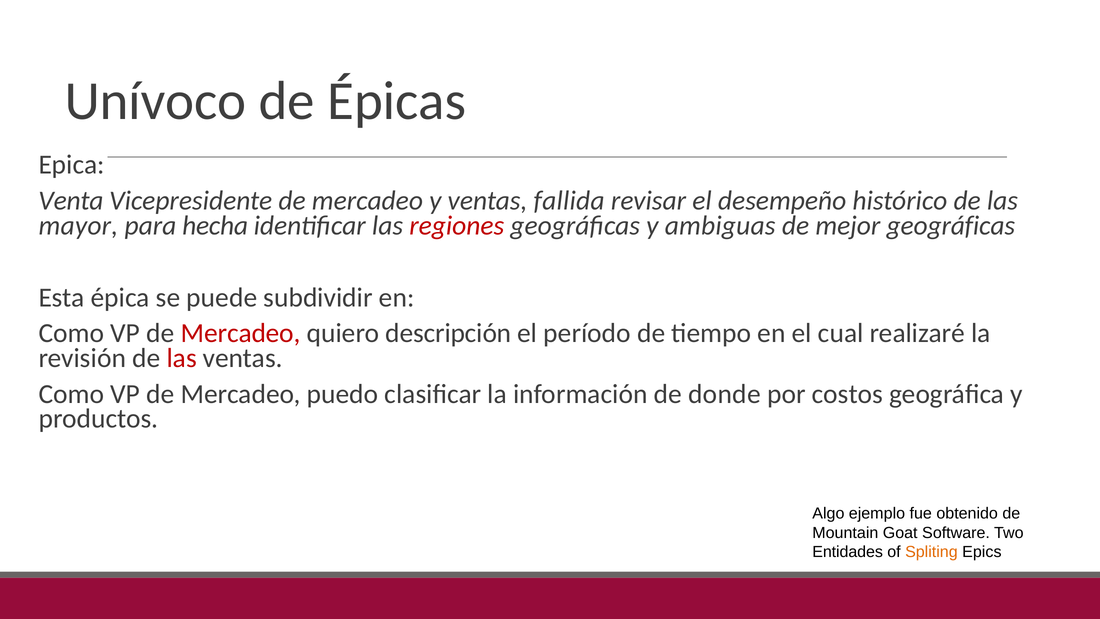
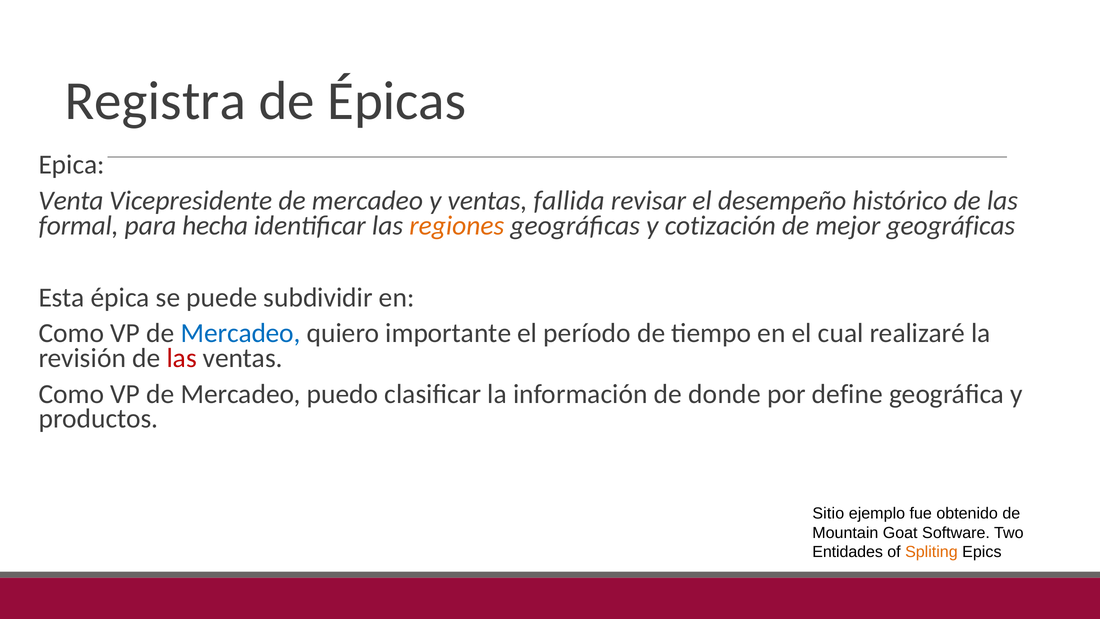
Unívoco: Unívoco -> Registra (155, 101)
mayor: mayor -> formal (79, 225)
regiones colour: red -> orange (457, 225)
ambiguas: ambiguas -> cotización (720, 225)
Mercadeo colour: red -> blue (241, 333)
descripción: descripción -> importante (448, 333)
costos: costos -> define (847, 394)
Algo: Algo -> Sitio (828, 513)
